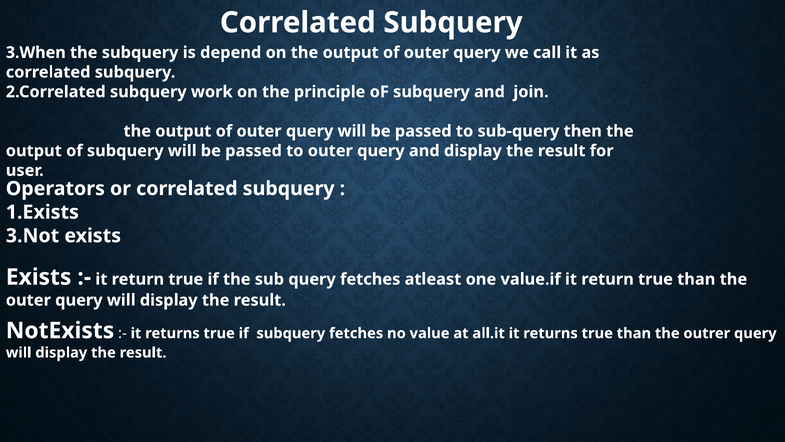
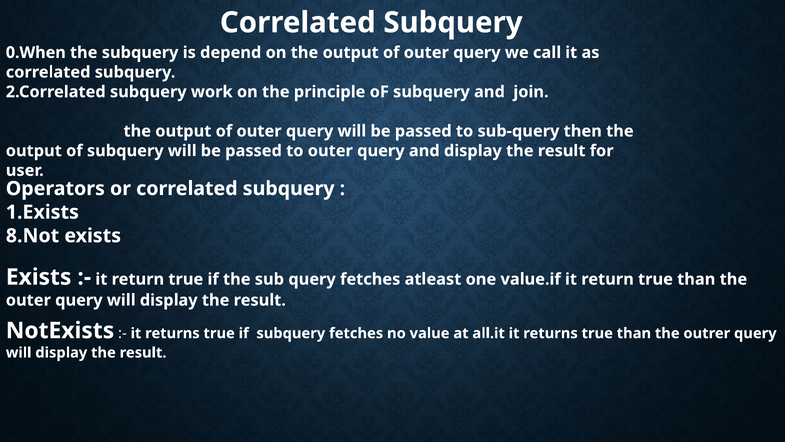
3.When: 3.When -> 0.When (36, 53)
3.Not: 3.Not -> 8.Not (33, 236)
